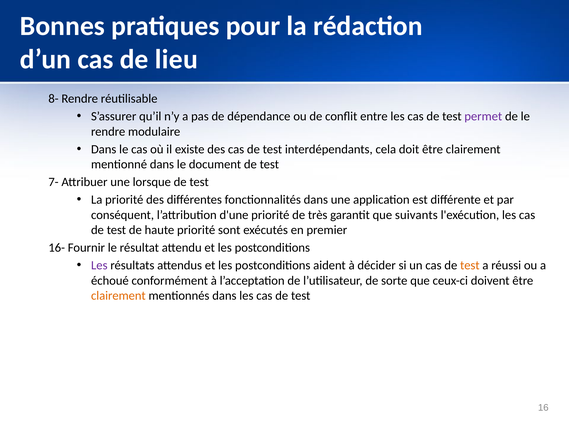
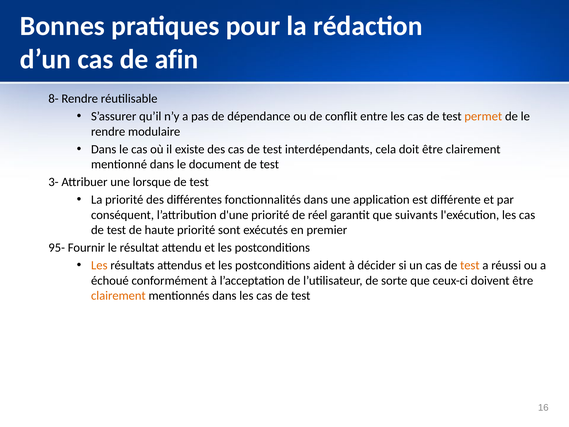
lieu: lieu -> afin (177, 59)
permet colour: purple -> orange (483, 116)
7-: 7- -> 3- (53, 182)
très: très -> réel (318, 215)
16-: 16- -> 95- (57, 248)
Les colour: purple -> orange (99, 265)
